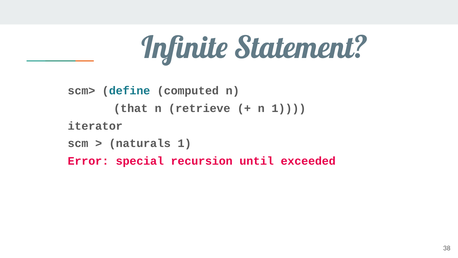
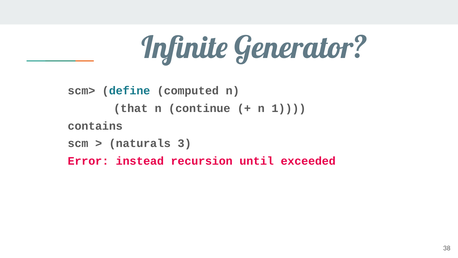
Statement: Statement -> Generator (301, 48)
retrieve: retrieve -> continue (199, 108)
iterator: iterator -> contains (95, 126)
naturals 1: 1 -> 3 (185, 143)
special: special -> instead (140, 161)
